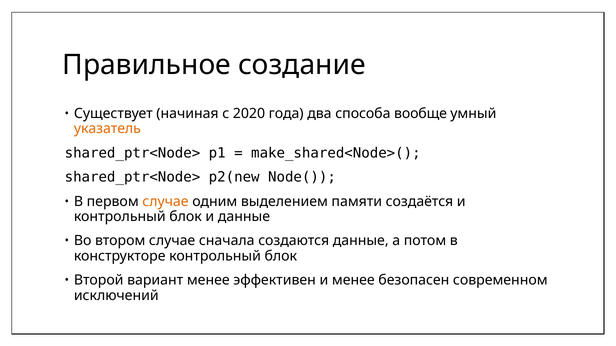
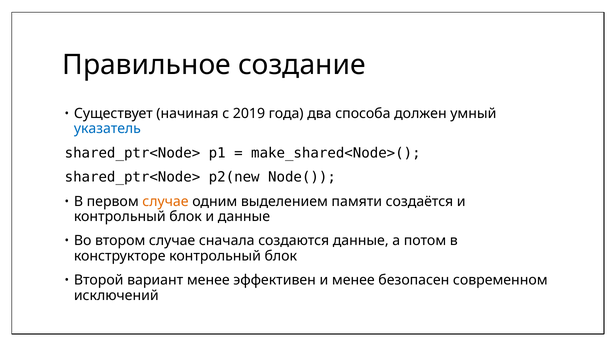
2020: 2020 -> 2019 (249, 114)
вообще: вообще -> должен (420, 114)
указатель colour: orange -> blue (107, 129)
